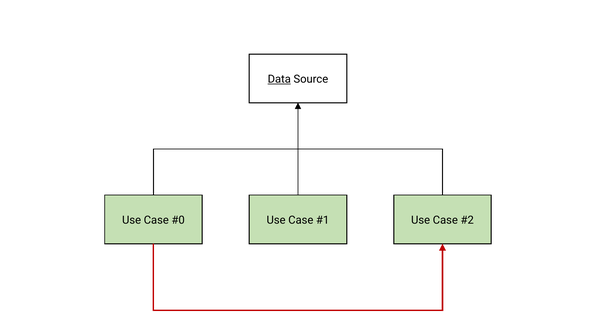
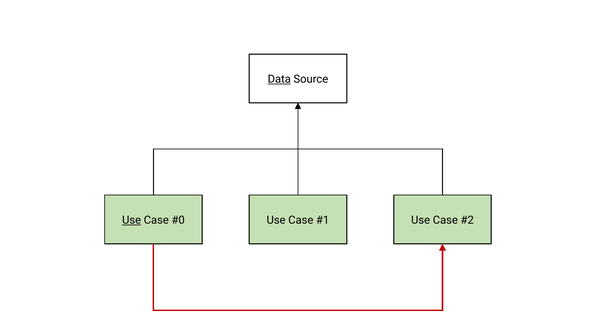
Use underline: none -> present (132, 220)
